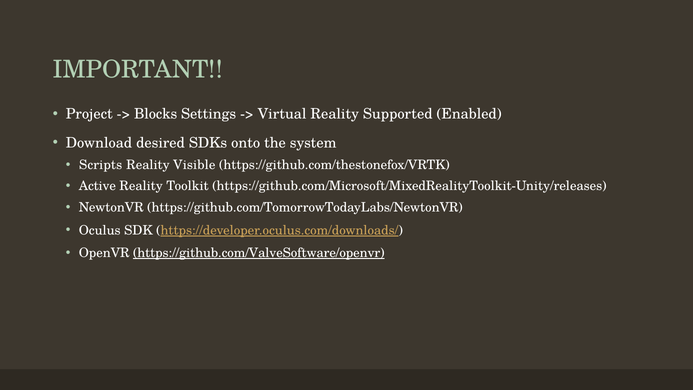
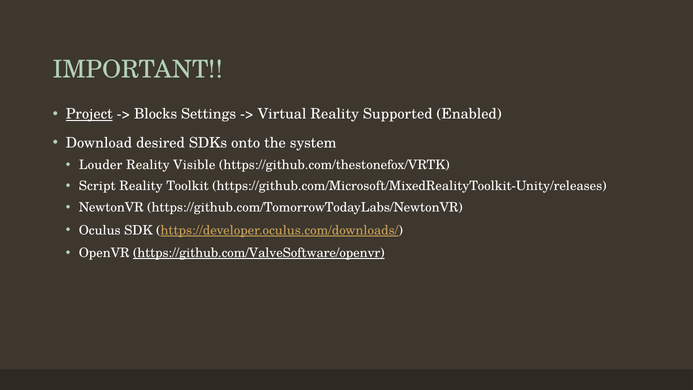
Project underline: none -> present (89, 114)
Scripts: Scripts -> Louder (101, 165)
Active: Active -> Script (97, 186)
